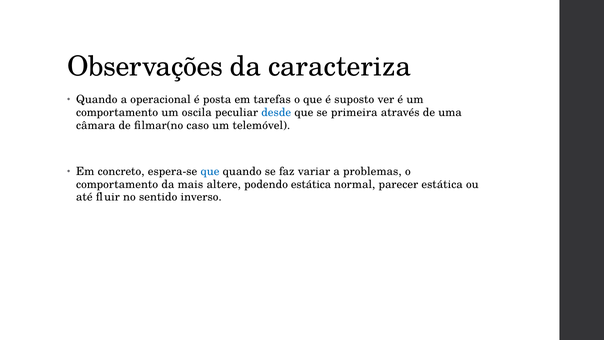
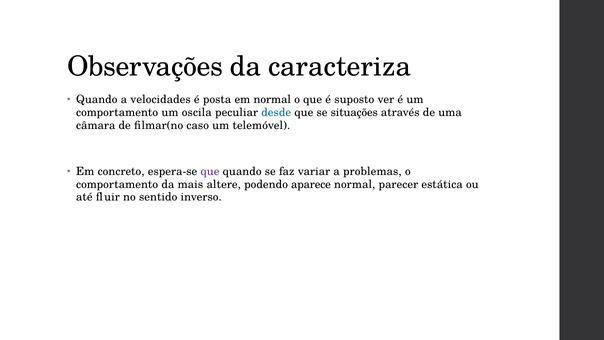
operacional: operacional -> velocidades (160, 99)
em tarefas: tarefas -> normal (272, 99)
primeira: primeira -> situações (354, 112)
que colour: blue -> purple (210, 171)
podendo estática: estática -> aparece (311, 184)
